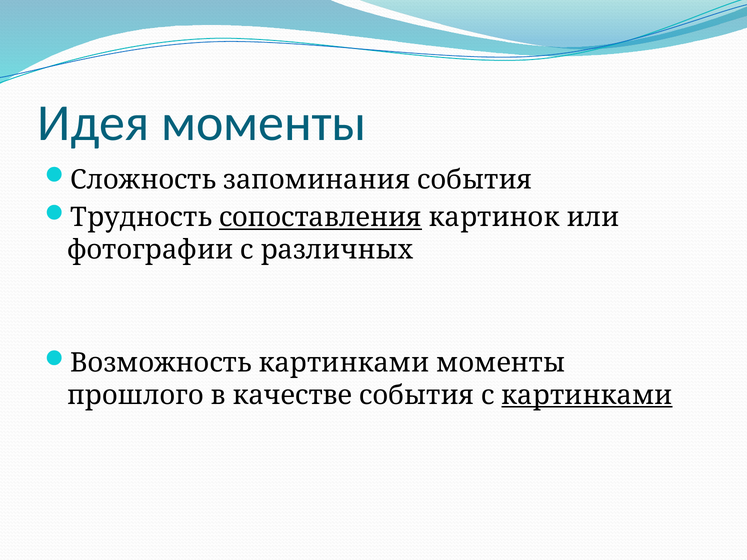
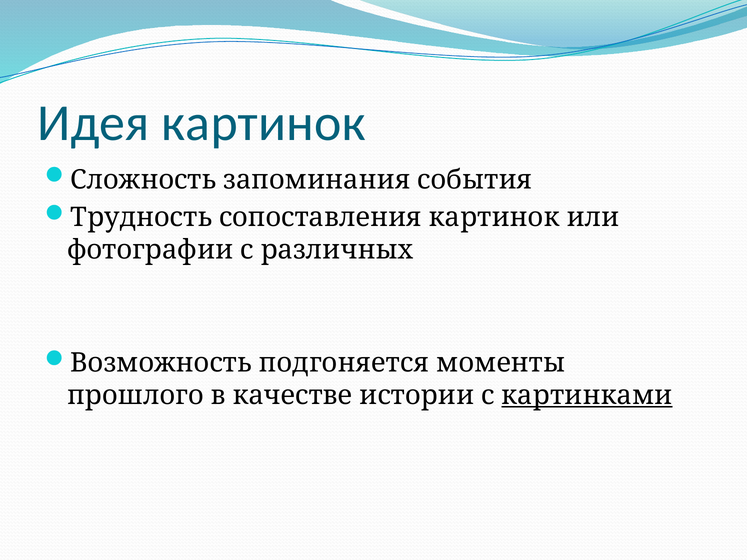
Идея моменты: моменты -> картинок (264, 123)
сопоставления underline: present -> none (320, 218)
Возможность картинками: картинками -> подгоняется (344, 363)
качестве события: события -> истории (417, 395)
